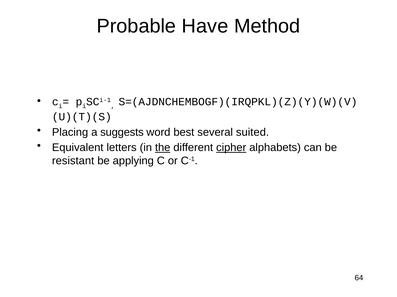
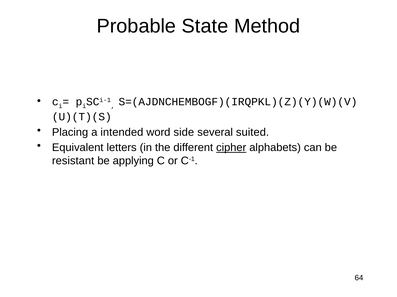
Have: Have -> State (205, 26)
suggests: suggests -> intended (122, 133)
best: best -> side (184, 133)
the underline: present -> none (163, 148)
